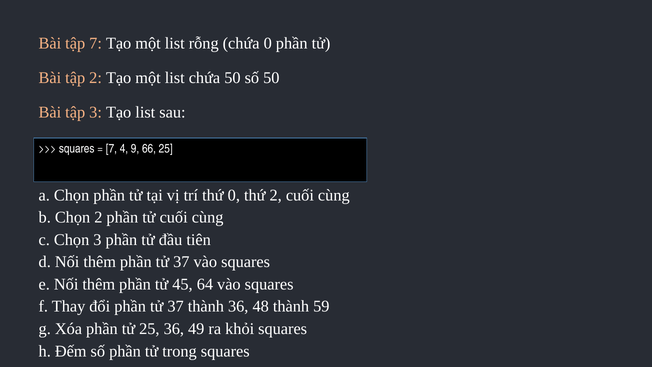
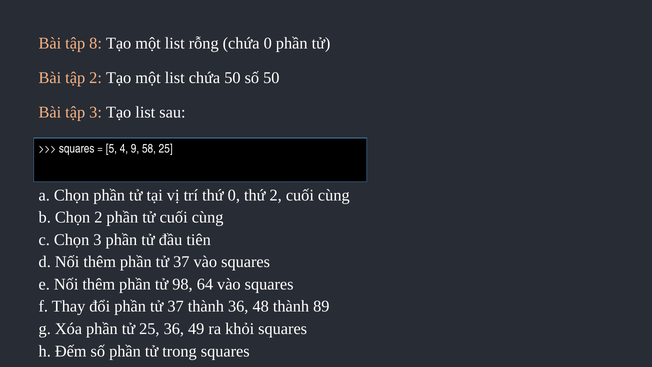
tập 7: 7 -> 8 (96, 43)
7: 7 -> 5 (111, 149)
66: 66 -> 58 (149, 149)
45: 45 -> 98 (183, 284)
59: 59 -> 89 (321, 306)
